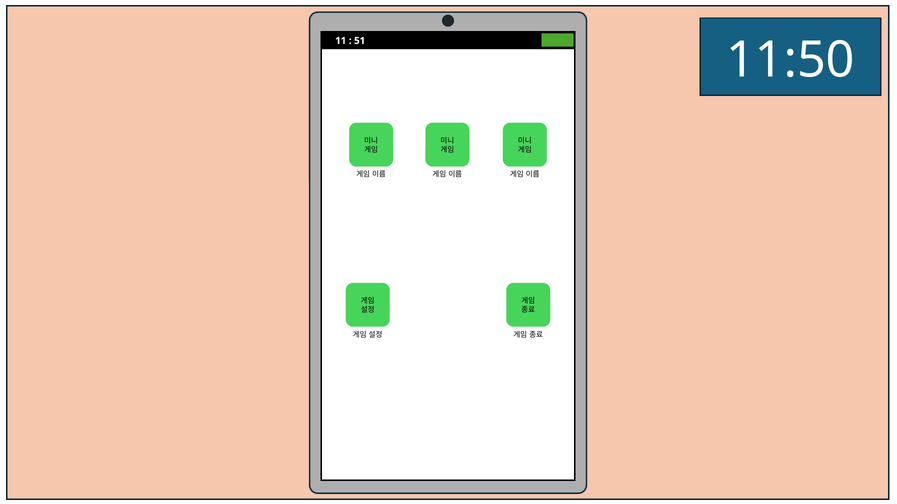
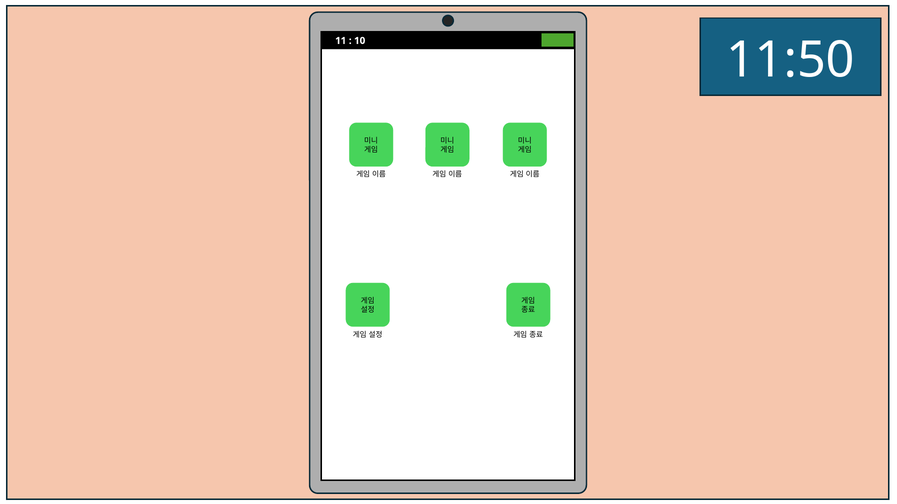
51: 51 -> 10 (360, 41)
